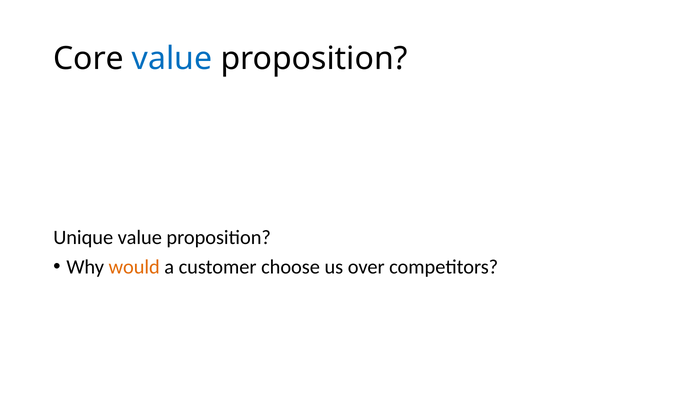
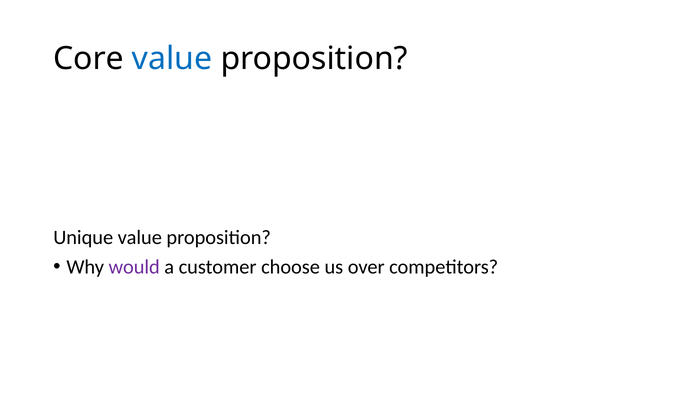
would colour: orange -> purple (134, 267)
